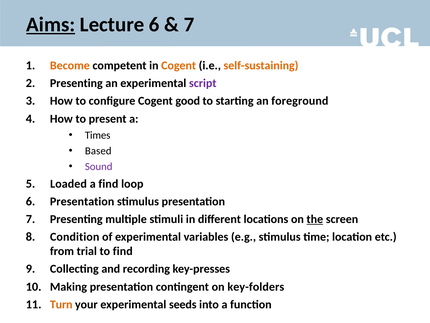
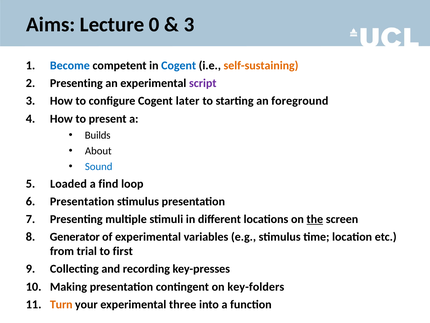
Aims underline: present -> none (51, 25)
Lecture 6: 6 -> 0 (154, 25)
7: 7 -> 3 (189, 25)
Become colour: orange -> blue (70, 65)
Cogent colour: orange -> blue (179, 65)
good: good -> later (188, 101)
Times: Times -> Builds (98, 135)
Based: Based -> About (98, 151)
Sound colour: purple -> blue (99, 166)
Condition: Condition -> Generator (75, 237)
to find: find -> first (123, 251)
seeds: seeds -> three (183, 304)
